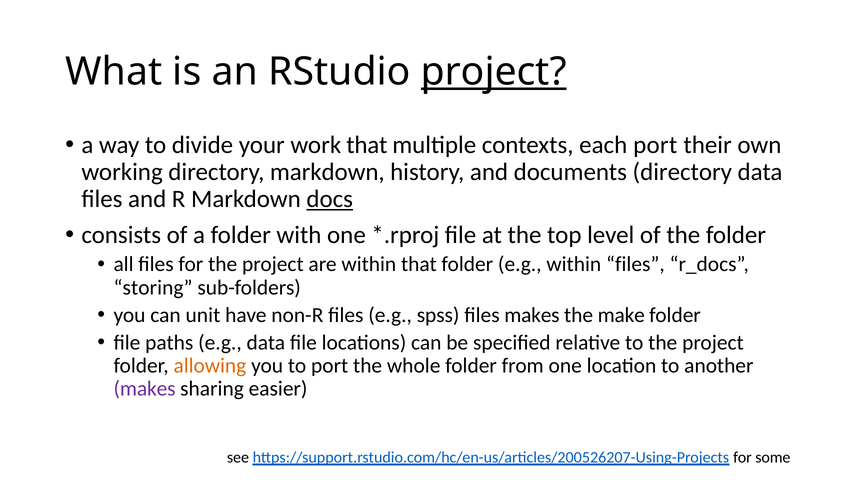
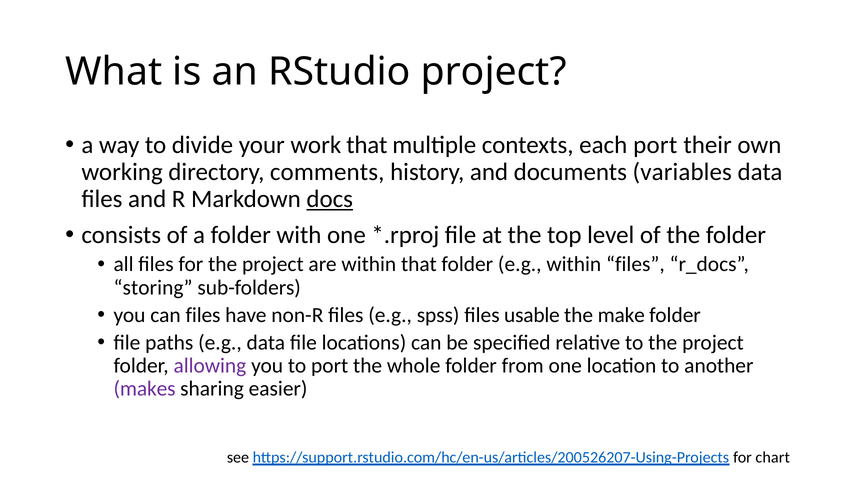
project underline: present -> none (494, 72)
directory markdown: markdown -> comments (327, 172)
documents directory: directory -> variables (682, 172)
can unit: unit -> files (203, 315)
files makes: makes -> usable (532, 315)
allowing colour: orange -> purple (210, 366)
some: some -> chart (773, 458)
